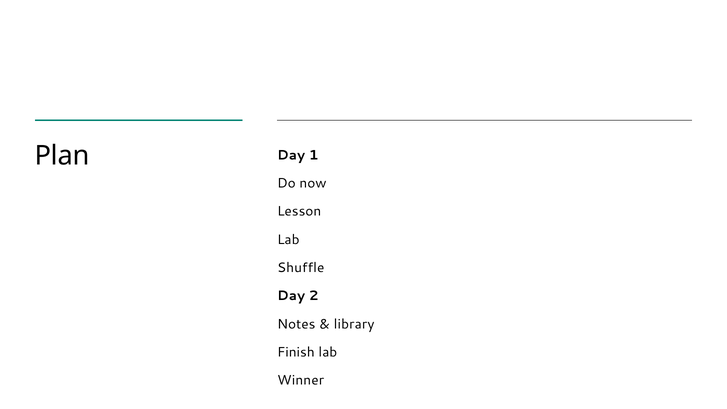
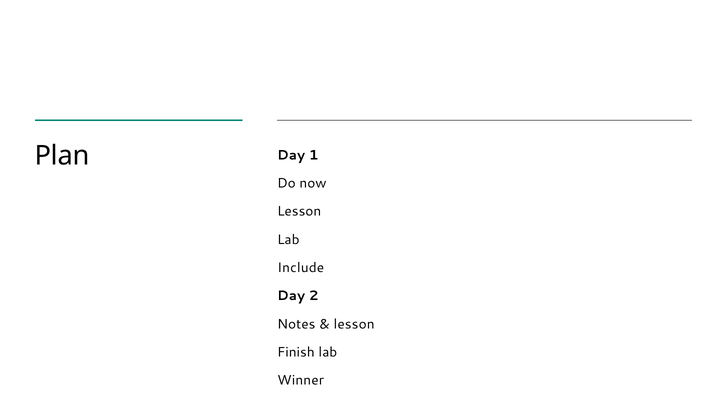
Shuffle: Shuffle -> Include (301, 268)
library: library -> lesson (354, 324)
